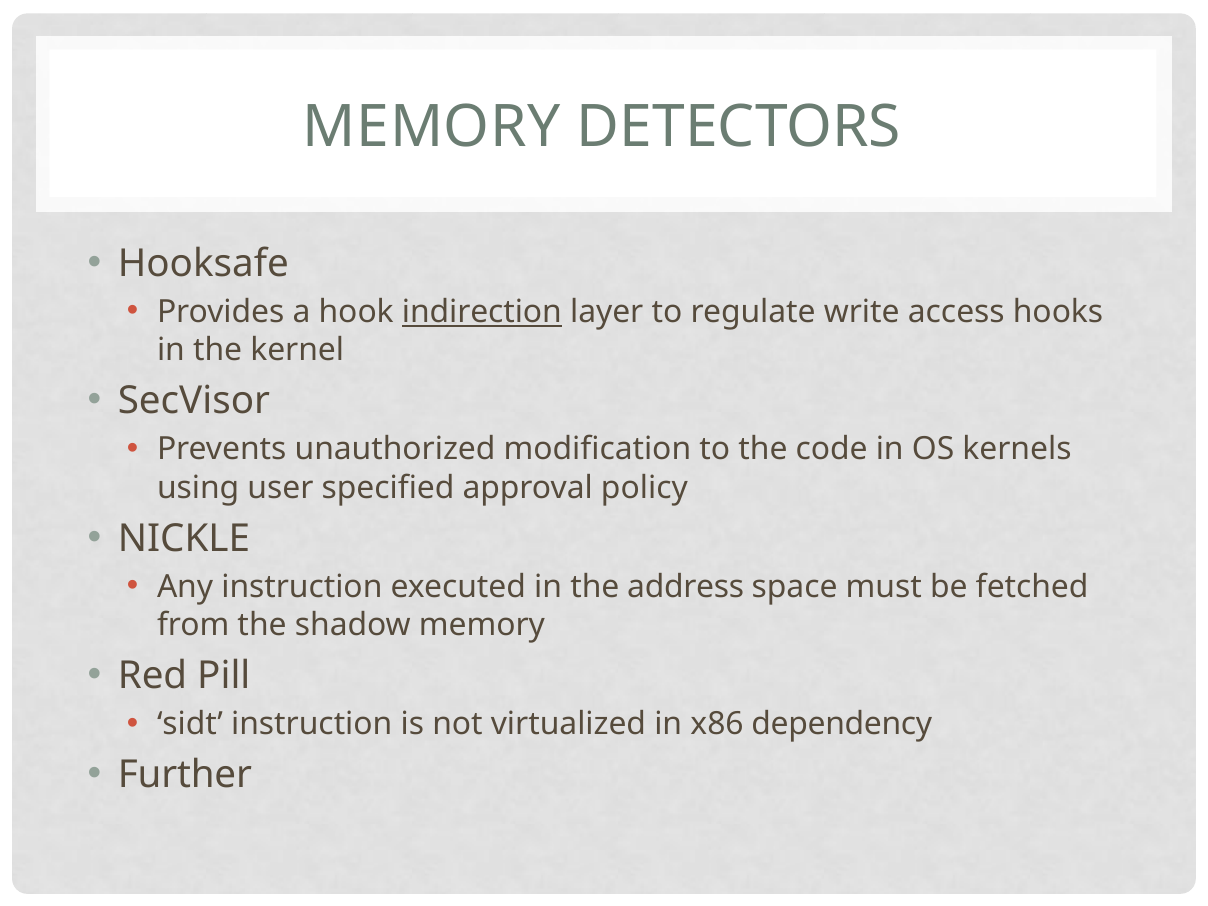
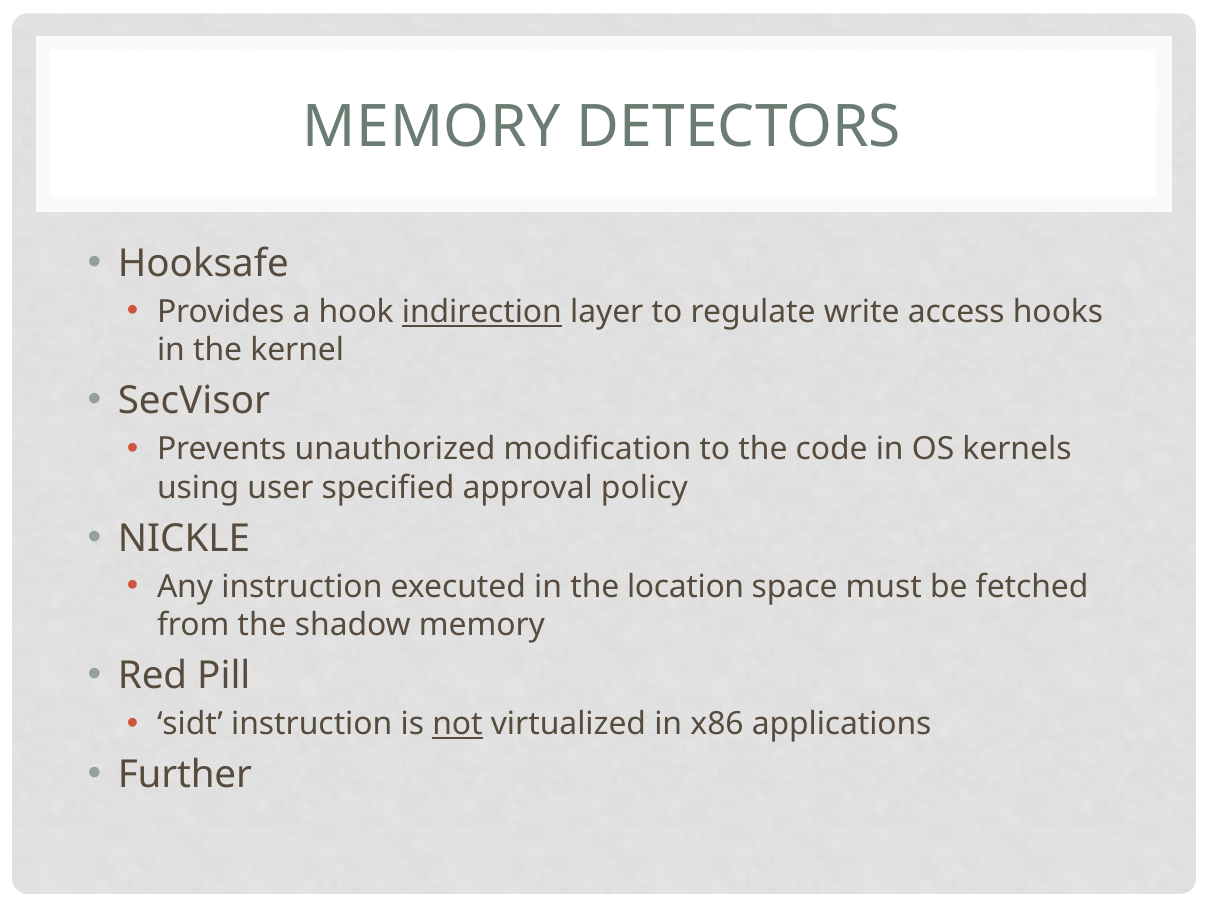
address: address -> location (686, 587)
not underline: none -> present (457, 724)
dependency: dependency -> applications (842, 724)
